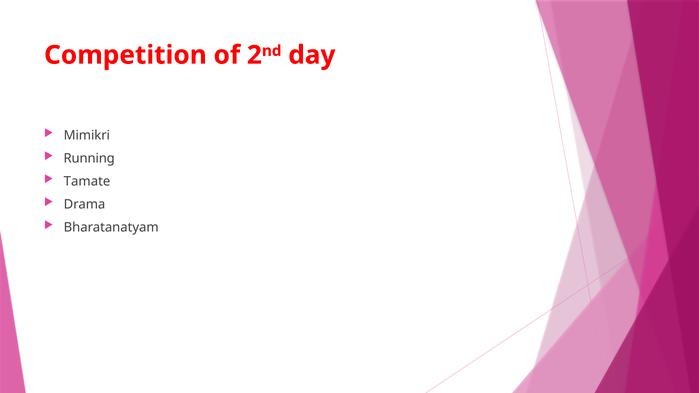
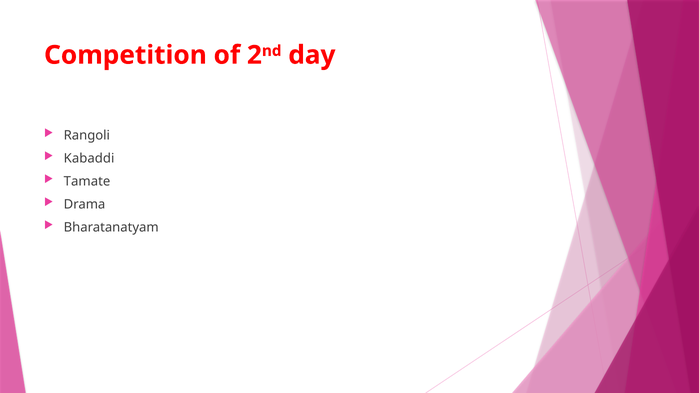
Mimikri: Mimikri -> Rangoli (87, 135)
Running: Running -> Kabaddi (89, 158)
